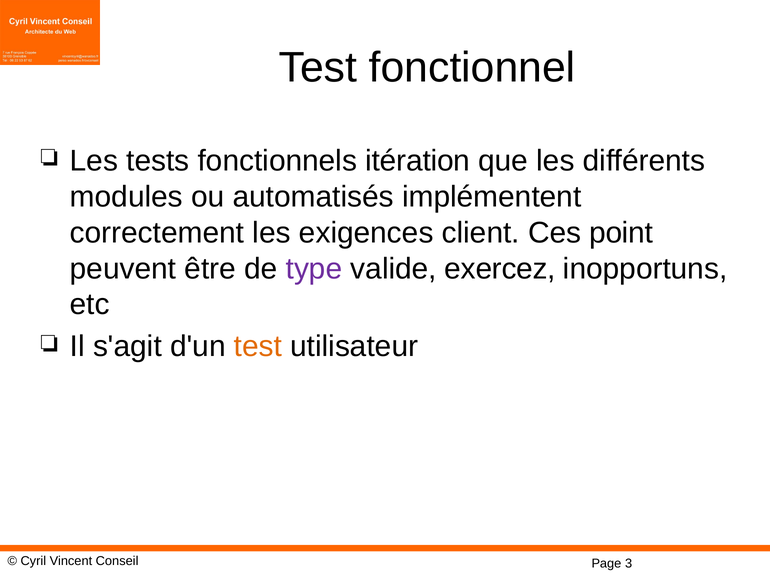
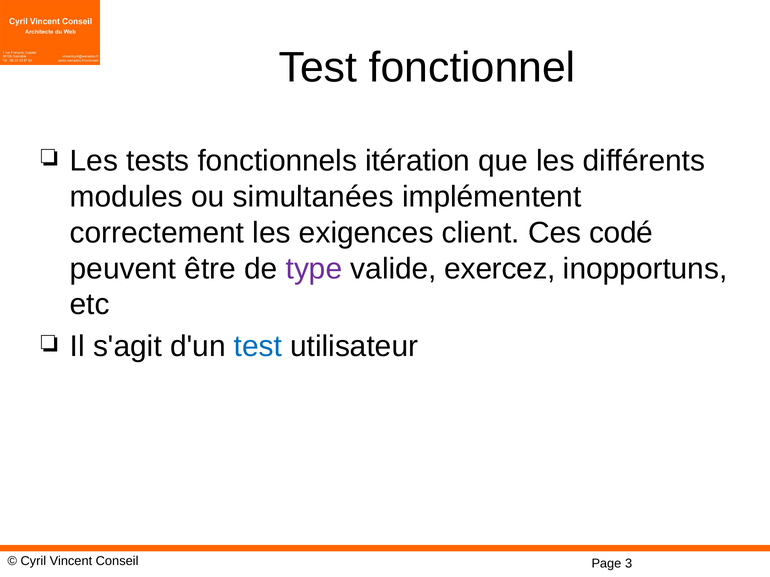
automatisés: automatisés -> simultanées (313, 197)
point: point -> codé (621, 233)
test colour: orange -> blue (258, 347)
